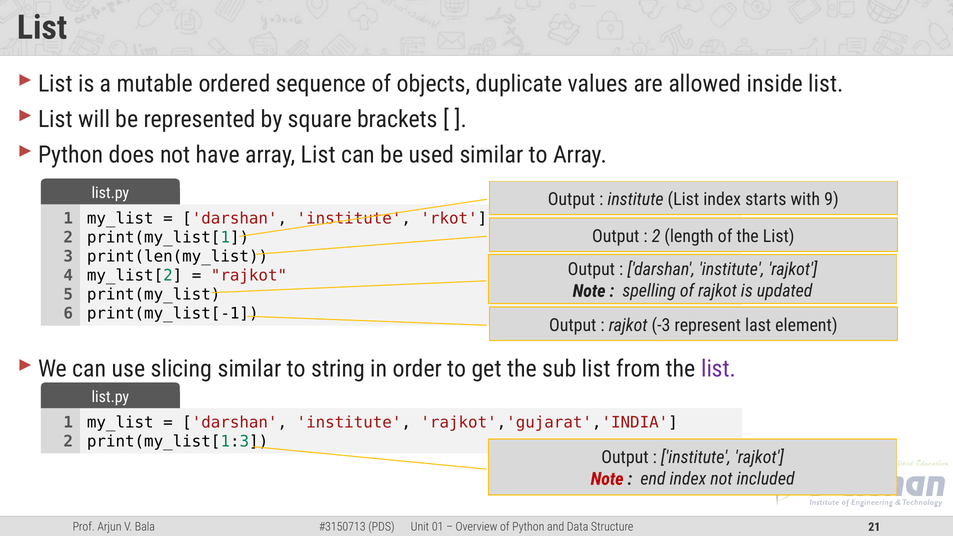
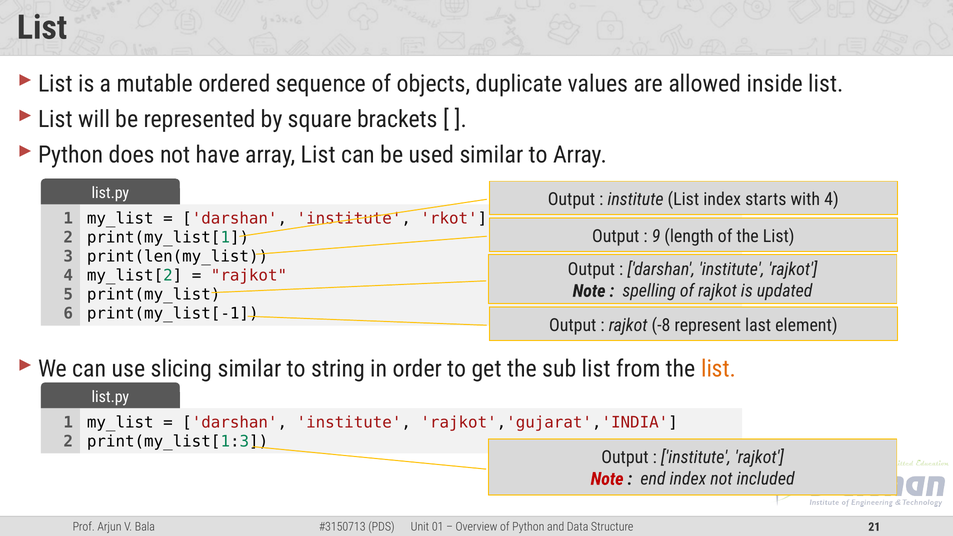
with 9: 9 -> 4 (831, 199)
2: 2 -> 9 (656, 236)
-3: -3 -> -8 (661, 325)
list colour: purple -> orange (719, 369)
